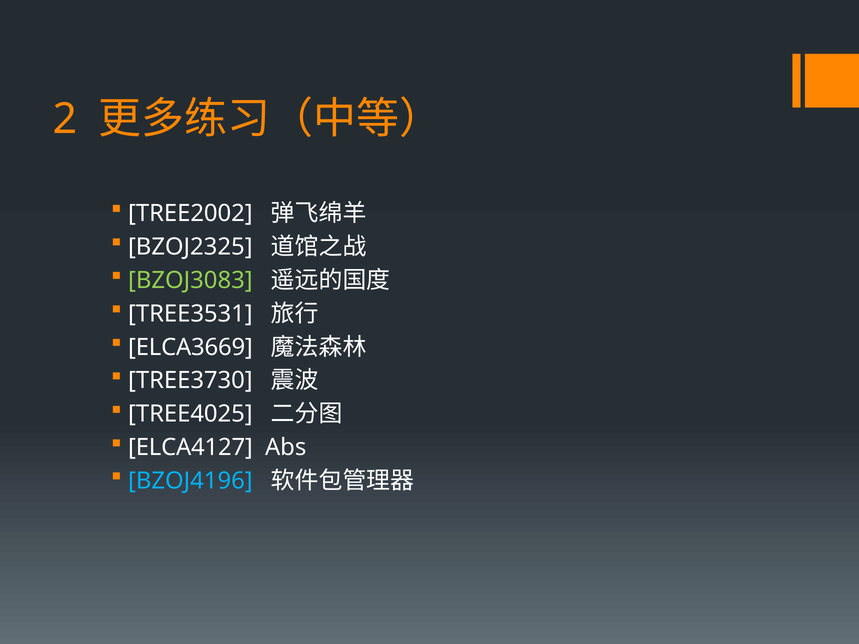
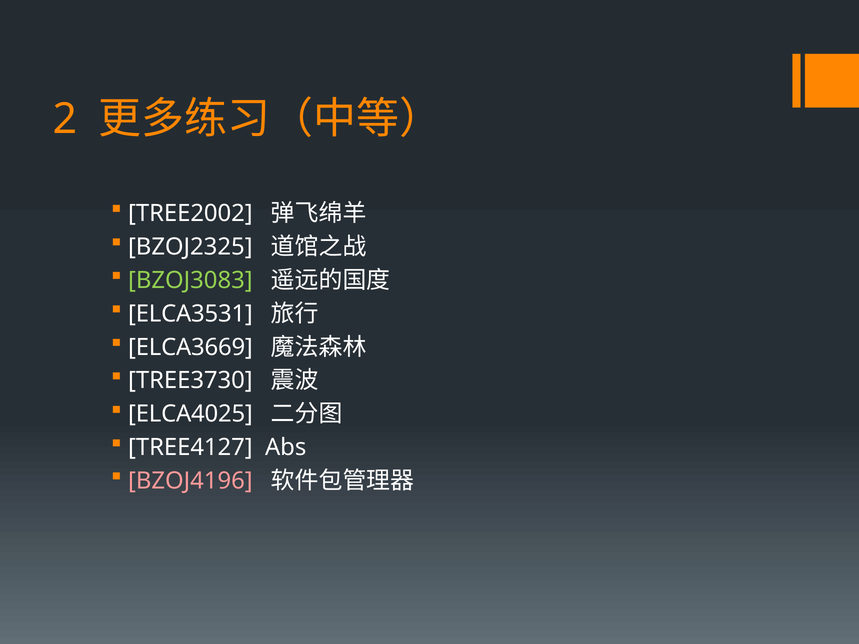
TREE3531: TREE3531 -> ELCA3531 (190, 314)
TREE4025: TREE4025 -> ELCA4025 (190, 414)
ELCA4127: ELCA4127 -> TREE4127 (190, 448)
BZOJ4196 colour: light blue -> pink (190, 481)
